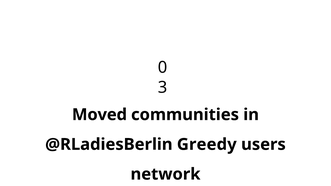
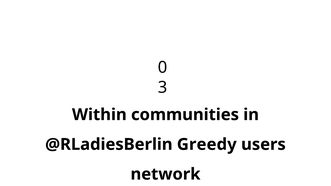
Moved: Moved -> Within (99, 115)
